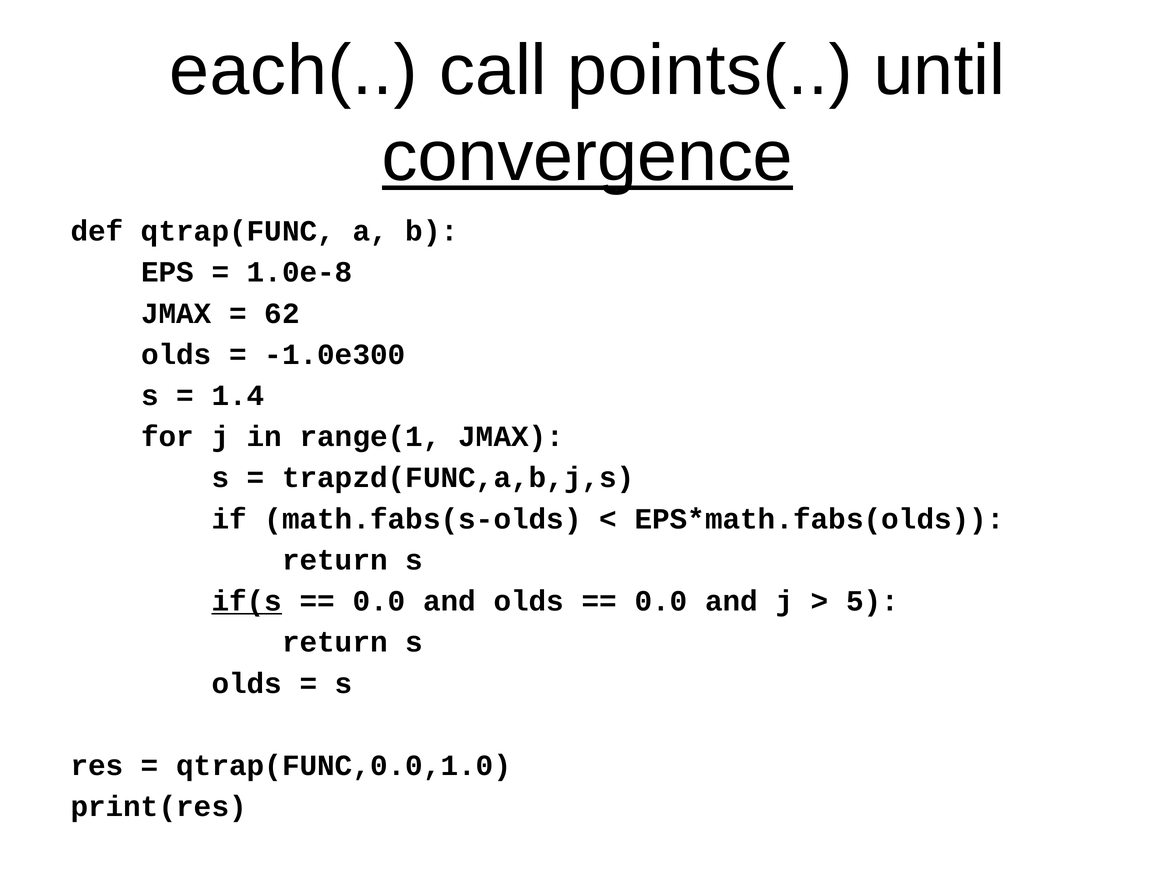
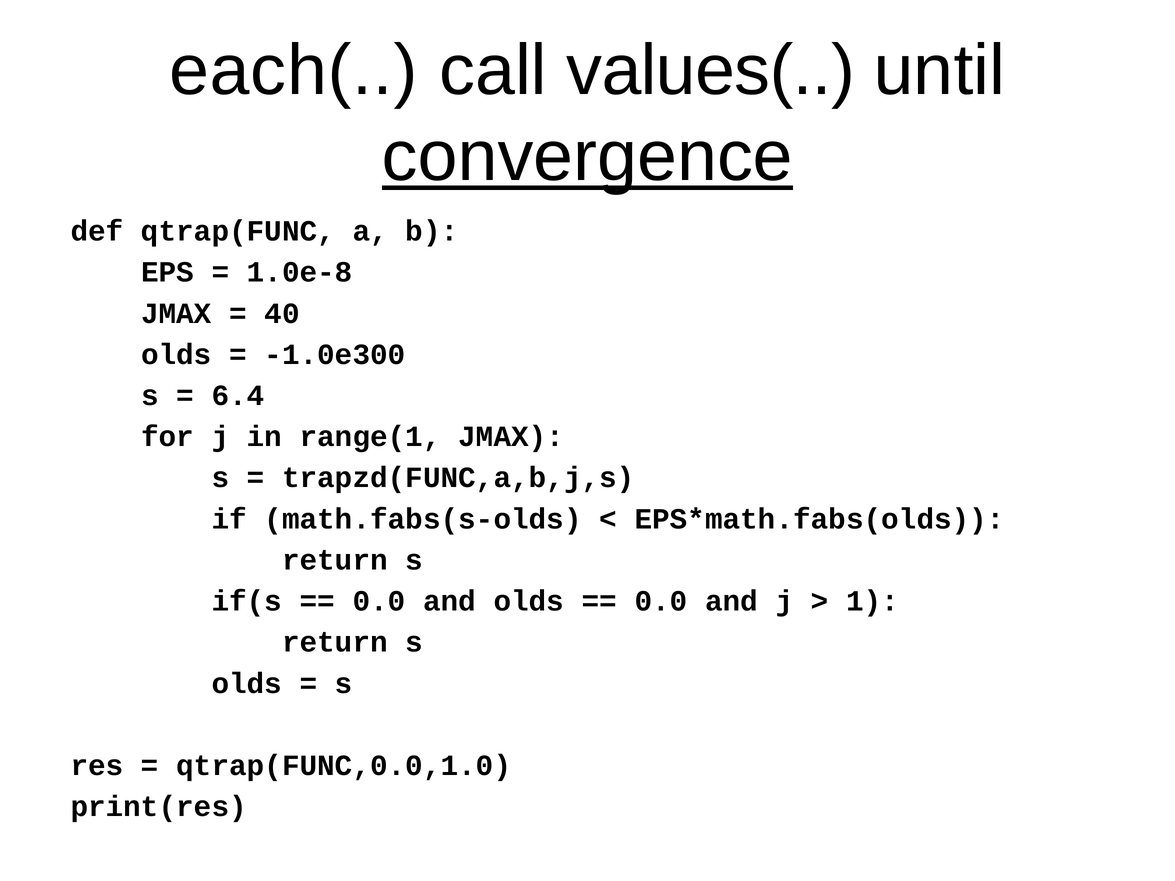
points(: points( -> values( (711, 71)
62: 62 -> 40 (282, 313)
1.4: 1.4 -> 6.4 (238, 396)
if(s underline: present -> none (247, 601)
5: 5 -> 1 (872, 601)
